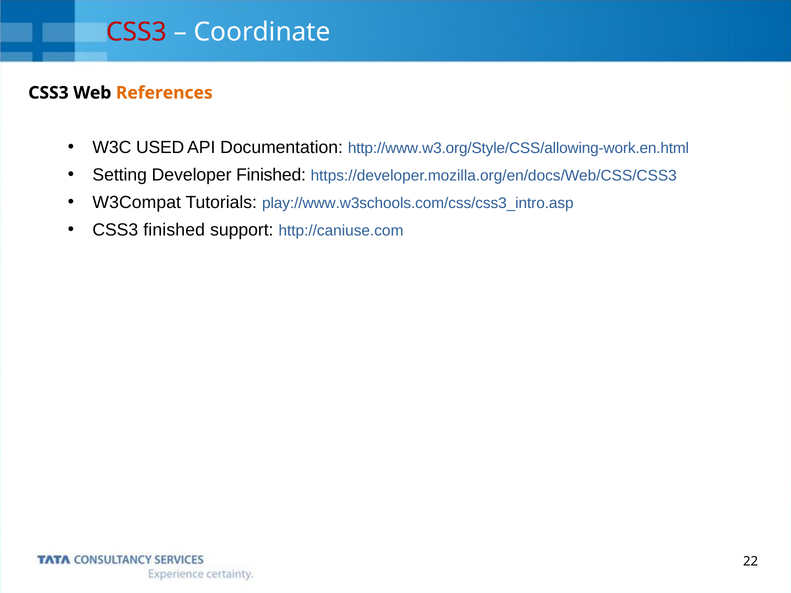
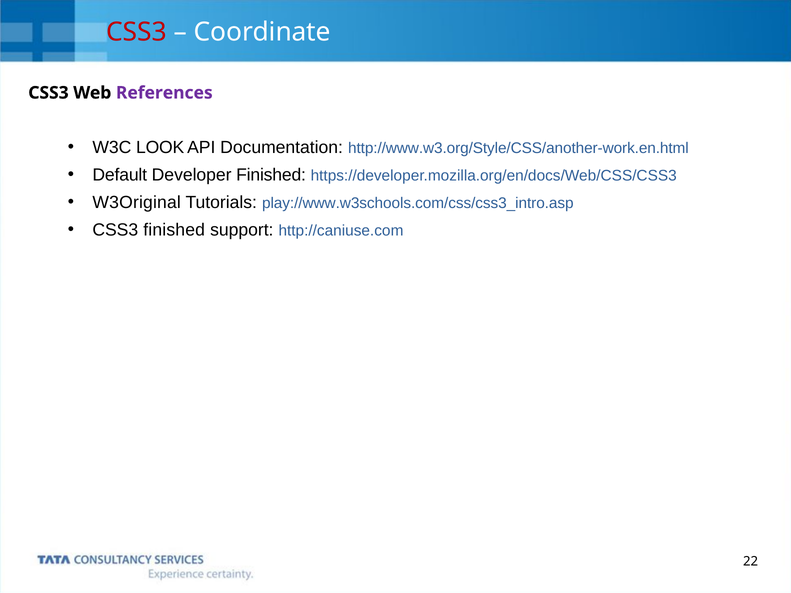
References colour: orange -> purple (164, 93)
USED: USED -> LOOK (160, 148)
http://www.w3.org/Style/CSS/allowing-work.en.html: http://www.w3.org/Style/CSS/allowing-work.en.html -> http://www.w3.org/Style/CSS/another-work.en.html (518, 148)
Setting: Setting -> Default (120, 175)
W3Compat: W3Compat -> W3Original (137, 202)
